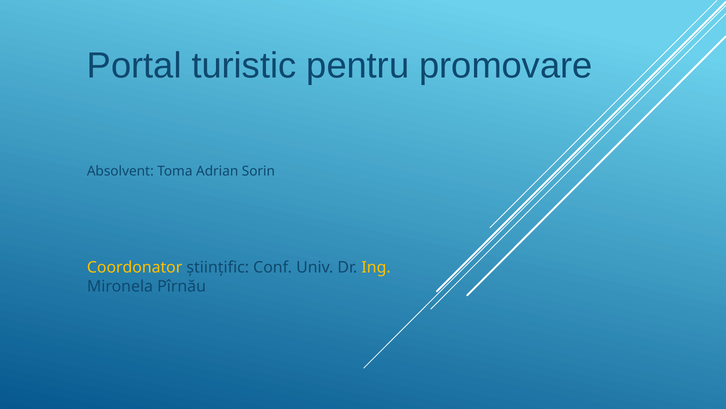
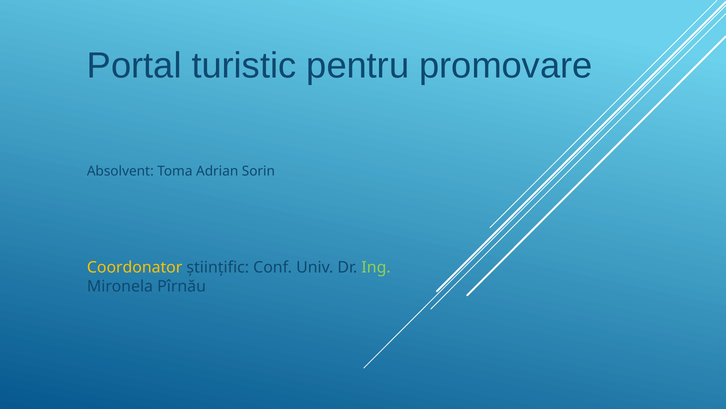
Ing colour: yellow -> light green (376, 267)
